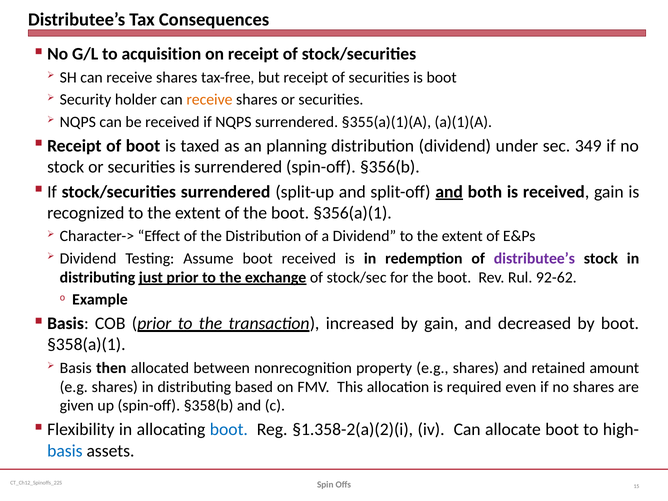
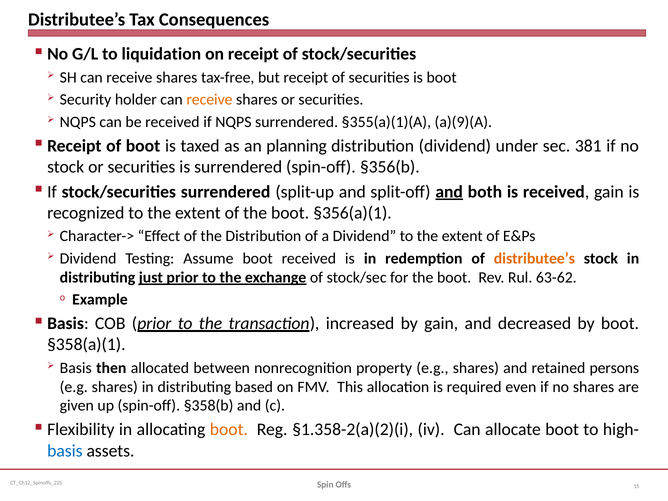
acquisition: acquisition -> liquidation (161, 54)
a)(1)(A: a)(1)(A -> a)(9)(A (463, 122)
349: 349 -> 381 (588, 146)
distributee’s colour: purple -> orange (534, 258)
92-62: 92-62 -> 63-62 (556, 277)
amount: amount -> persons (614, 368)
boot colour: blue -> orange (229, 430)
